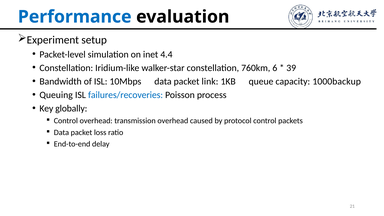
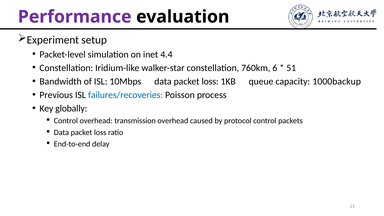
Performance colour: blue -> purple (75, 17)
39: 39 -> 51 (291, 68)
10Mbps data packet link: link -> loss (210, 81)
Queuing: Queuing -> Previous (56, 95)
